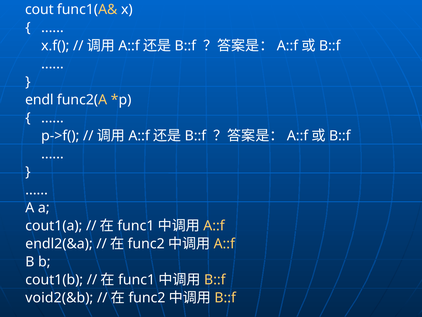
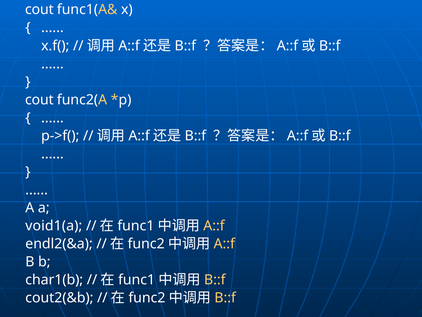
endl: endl -> cout (39, 100)
cout1(a: cout1(a -> void1(a (54, 226)
cout1(b: cout1(b -> char1(b (54, 280)
void2(&b: void2(&b -> cout2(&b (59, 298)
